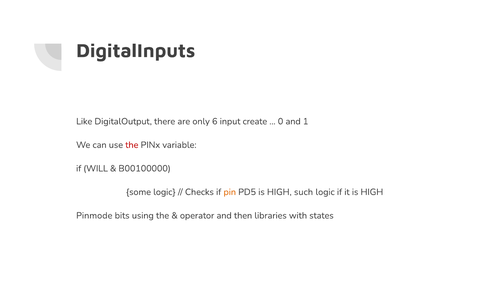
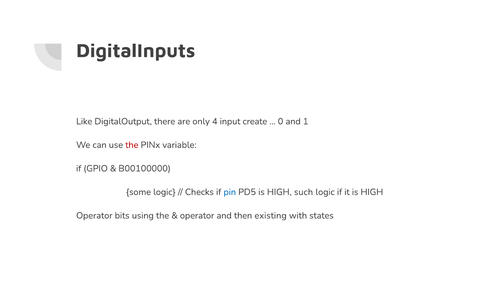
6: 6 -> 4 (215, 121)
WILL: WILL -> GPIO (96, 168)
pin colour: orange -> blue (230, 192)
Pinmode: Pinmode -> Operator (94, 215)
libraries: libraries -> existing (271, 215)
